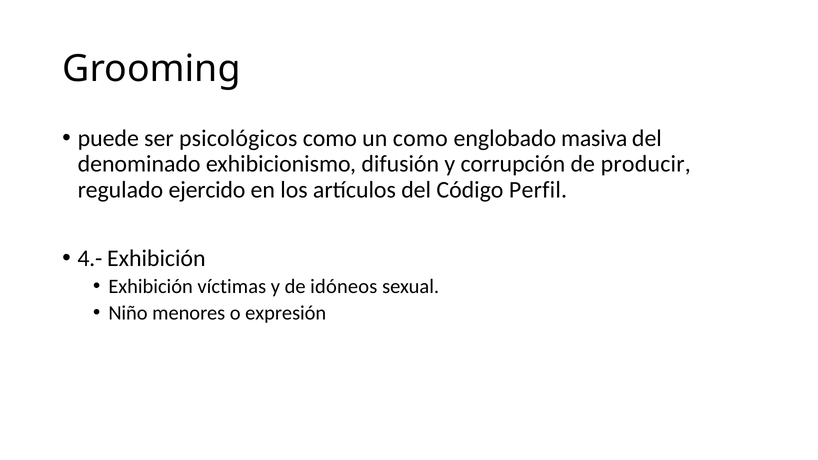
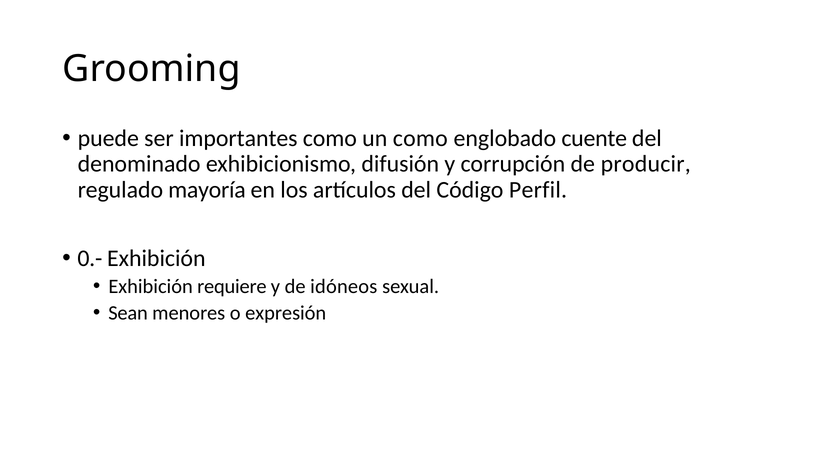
psicológicos: psicológicos -> importantes (238, 138)
masiva: masiva -> cuente (594, 138)
ejercido: ejercido -> mayoría (207, 190)
4.-: 4.- -> 0.- (90, 258)
víctimas: víctimas -> requiere (232, 287)
Niño: Niño -> Sean (128, 313)
